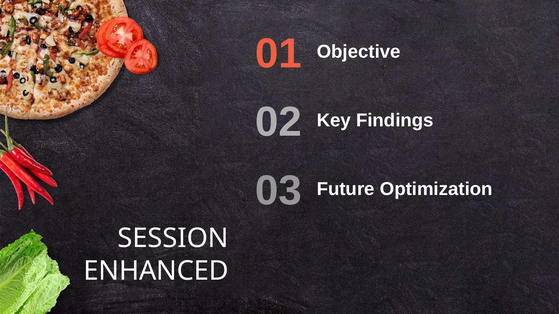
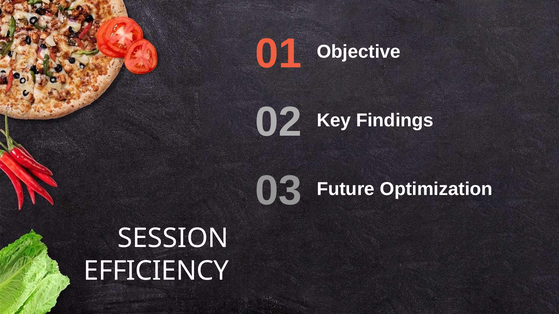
ENHANCED: ENHANCED -> EFFICIENCY (156, 271)
